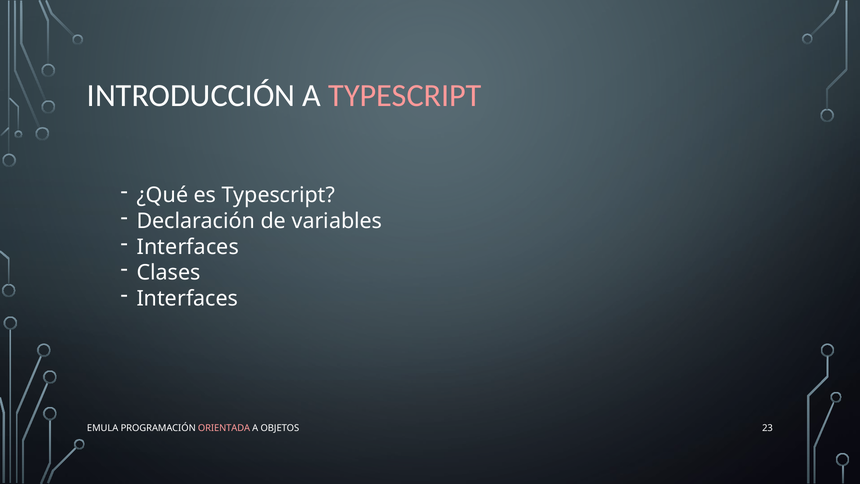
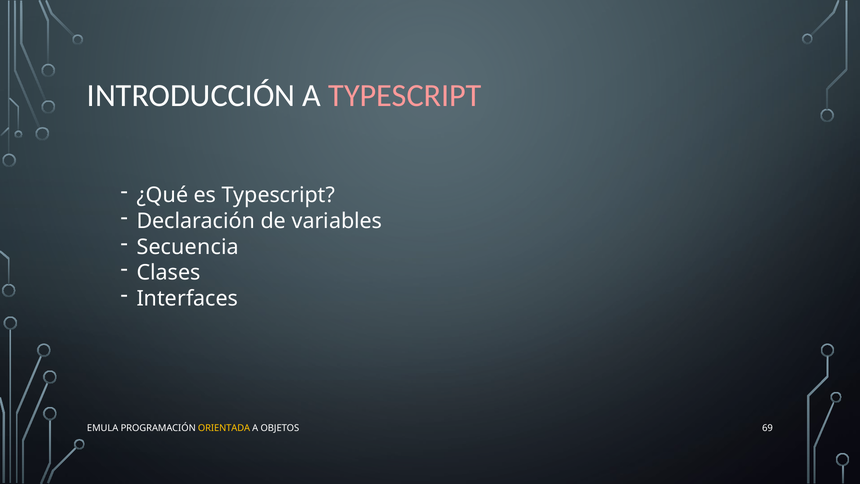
Interfaces: Interfaces -> Secuencia (188, 247)
ORIENTADA colour: pink -> yellow (224, 428)
23: 23 -> 69 (768, 428)
